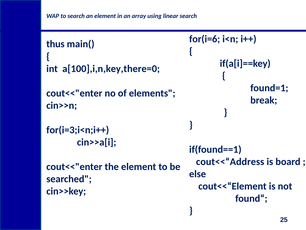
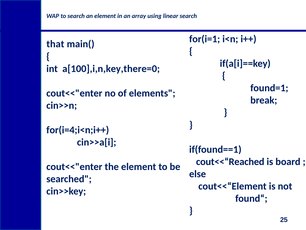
for(i=6: for(i=6 -> for(i=1 (205, 39)
thus: thus -> that (55, 44)
for(i=3;i<n;i++: for(i=3;i<n;i++ -> for(i=4;i<n;i++ (78, 130)
cout<<“Address: cout<<“Address -> cout<<“Reached (230, 161)
